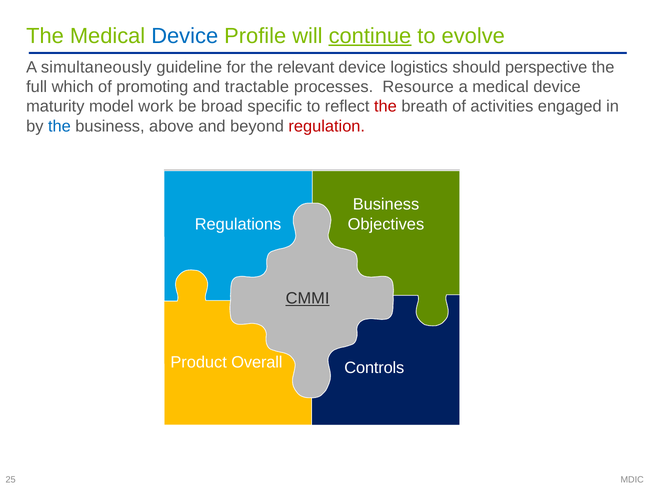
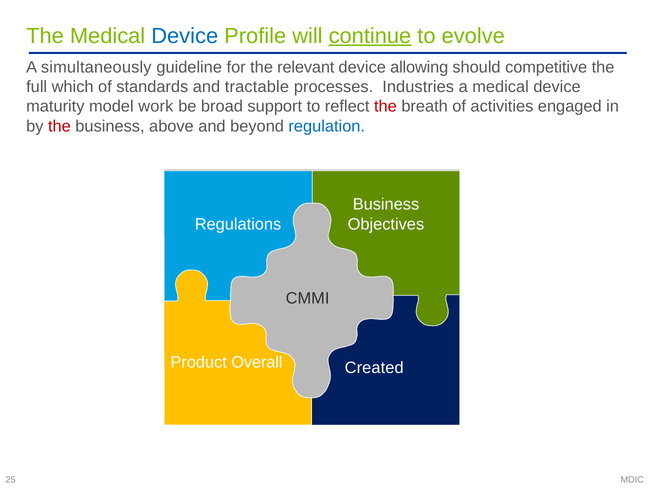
logistics: logistics -> allowing (419, 67)
perspective: perspective -> competitive (546, 67)
promoting: promoting -> standards (152, 87)
Resource: Resource -> Industries (418, 87)
specific: specific -> support (275, 106)
the colour: blue -> red (59, 126)
regulation colour: red -> blue (327, 126)
CMMI underline: present -> none (308, 298)
Controls: Controls -> Created (374, 368)
